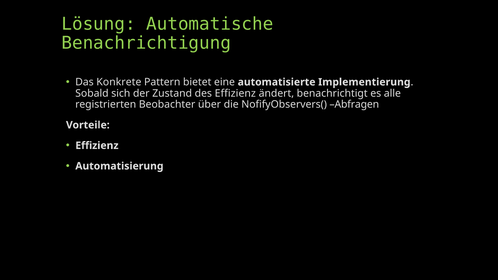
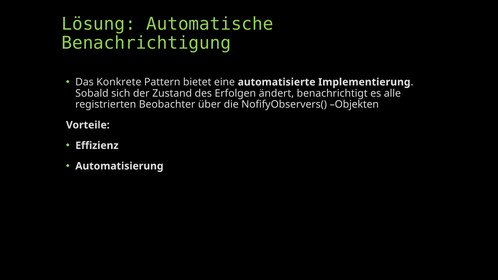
des Effizienz: Effizienz -> Erfolgen (235, 93)
Abfragen: Abfragen -> Objekten (354, 105)
